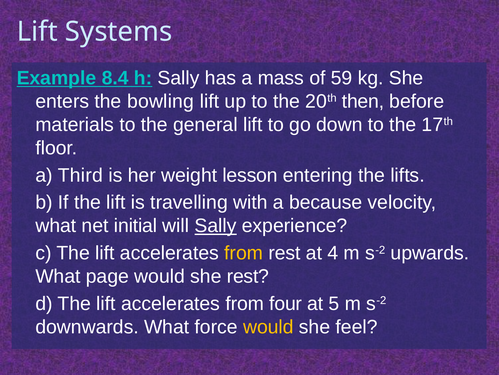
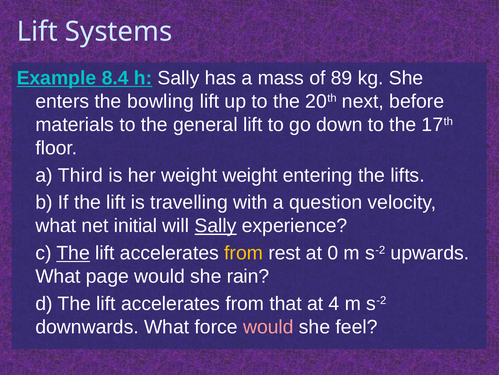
59: 59 -> 89 (342, 78)
then: then -> next (363, 101)
weight lesson: lesson -> weight (250, 175)
because: because -> question (326, 202)
The underline: none -> present (73, 253)
4: 4 -> 0 (333, 253)
she rest: rest -> rain (248, 276)
four: four -> that (286, 303)
5: 5 -> 4 (334, 303)
would colour: yellow -> pink (268, 326)
